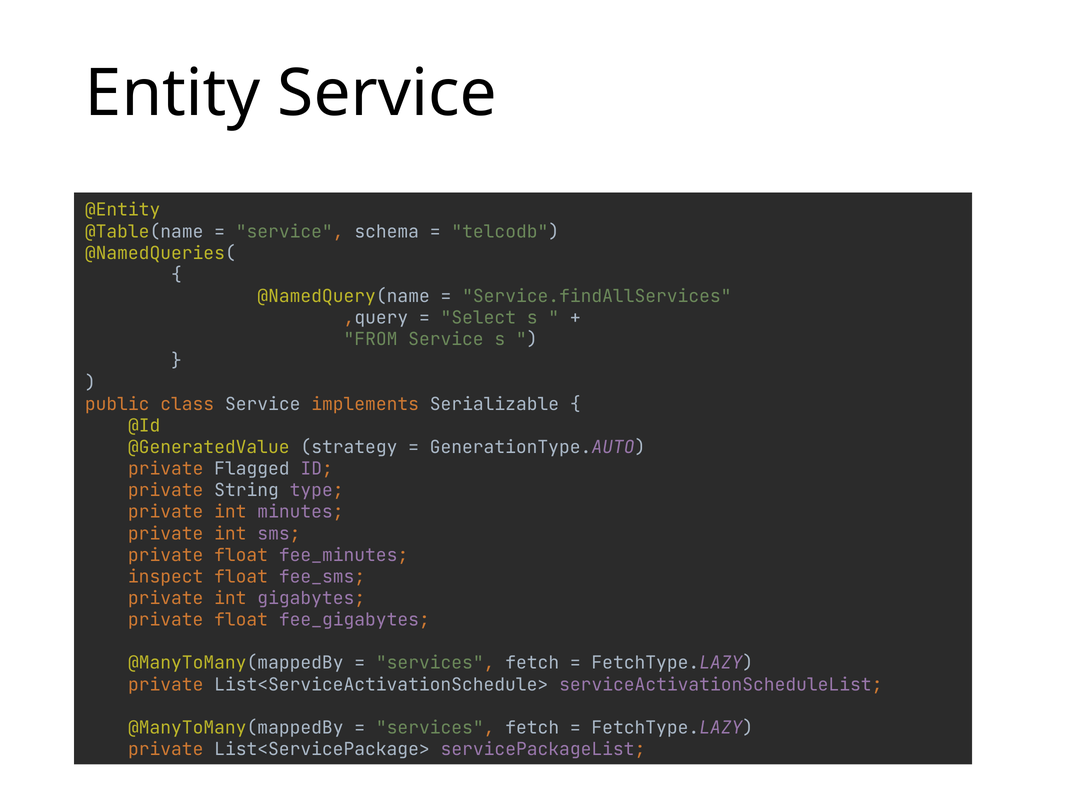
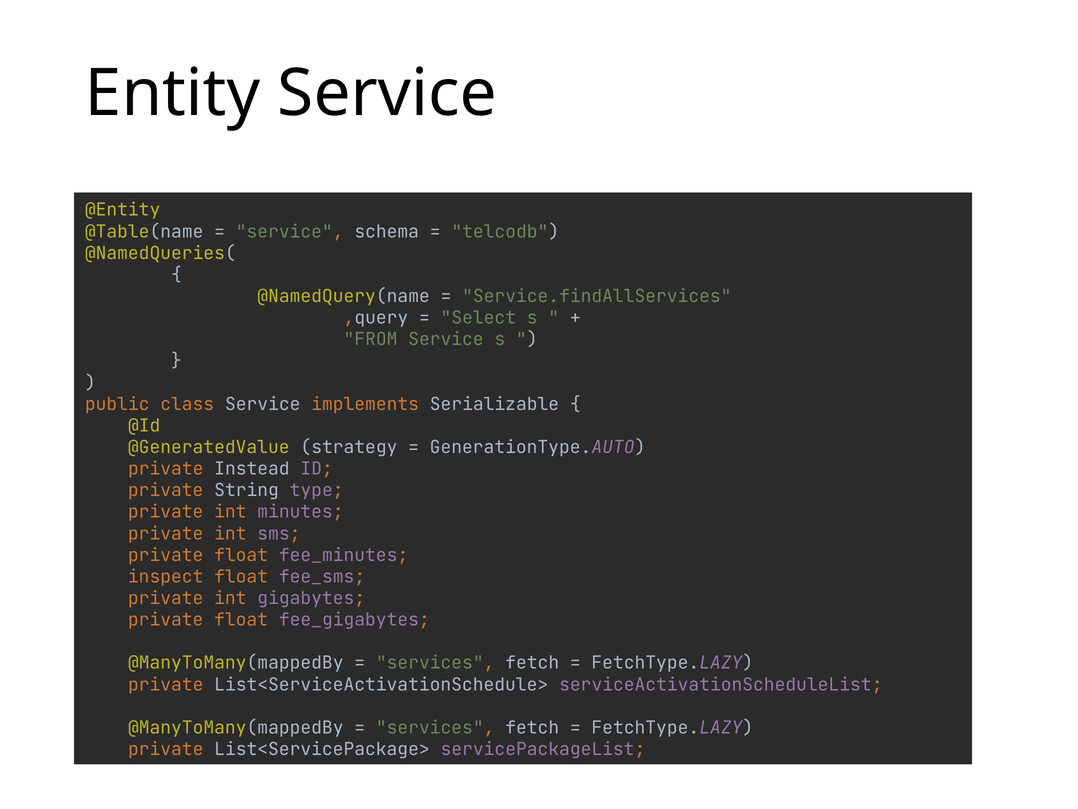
Flagged: Flagged -> Instead (252, 469)
